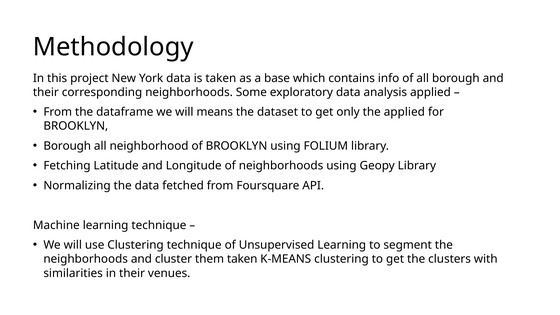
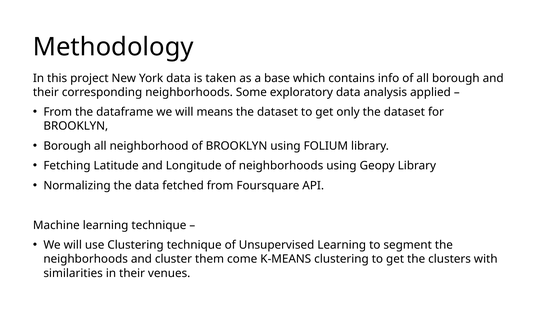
only the applied: applied -> dataset (404, 112)
them taken: taken -> come (242, 259)
